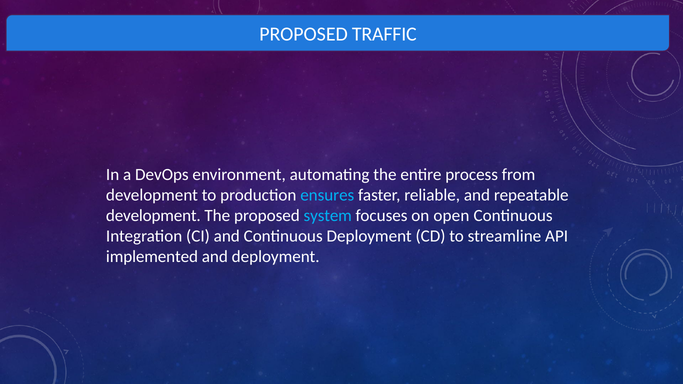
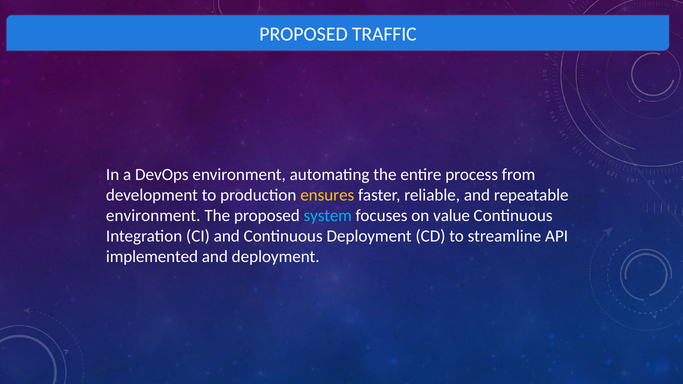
ensures colour: light blue -> yellow (327, 195)
development: development -> environment (153, 216)
open: open -> value (452, 216)
